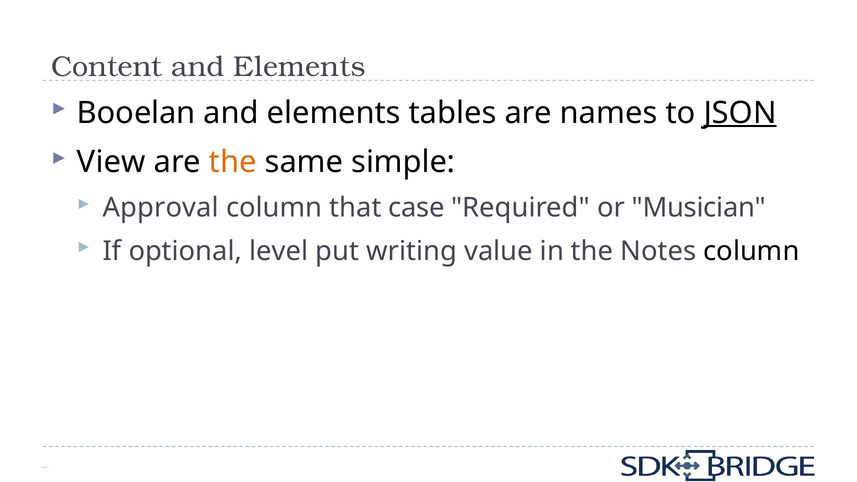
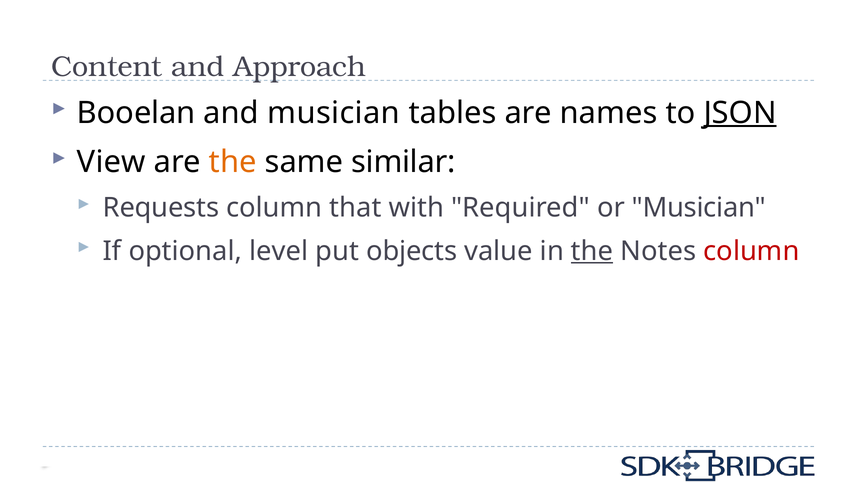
Elements: Elements -> Approach (300, 67)
elements: elements -> musician (334, 113)
simple: simple -> similar (403, 162)
Approval: Approval -> Requests (161, 208)
case: case -> with (416, 208)
writing: writing -> objects (412, 251)
the underline: none -> present (592, 251)
column colour: black -> red (751, 251)
